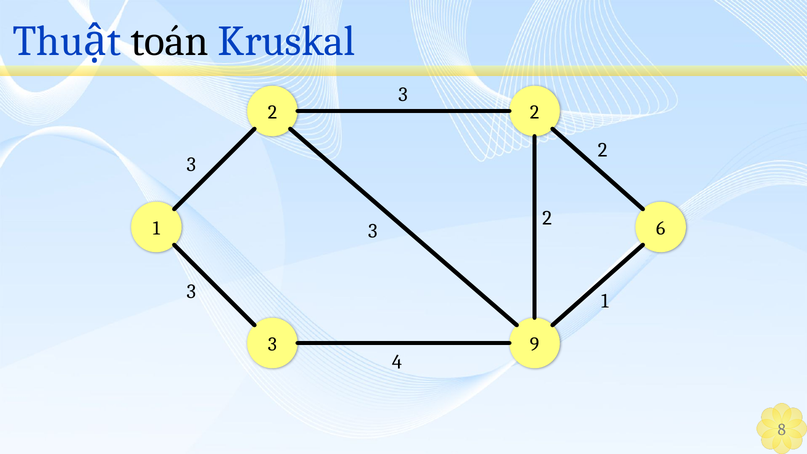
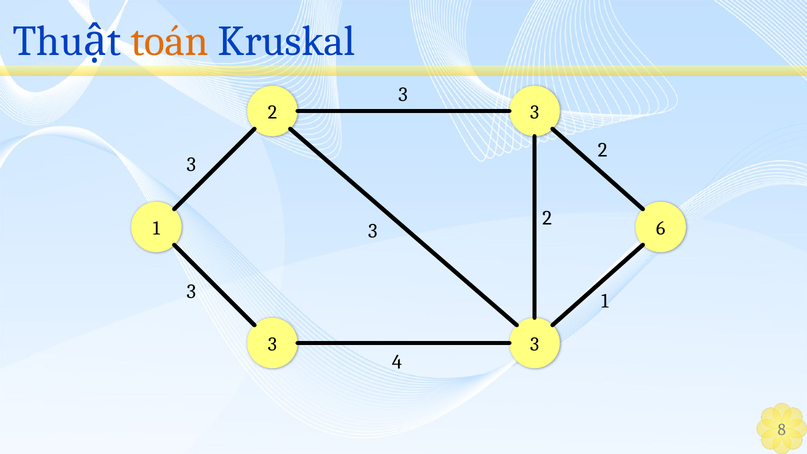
toán colour: black -> orange (169, 41)
2 2: 2 -> 3 (535, 112)
9: 9 -> 3 (535, 344)
